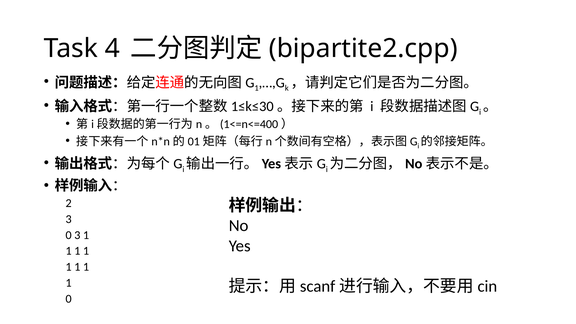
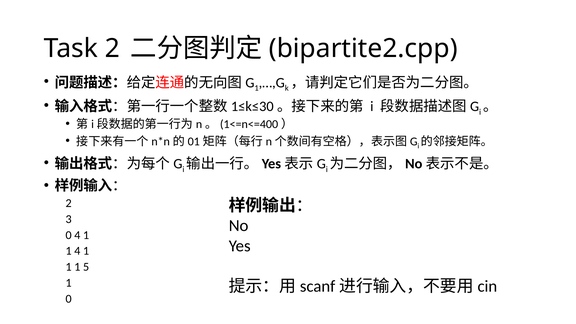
Task 4: 4 -> 2 (112, 48)
0 3: 3 -> 4 (77, 235)
1: 1 -> 4 (77, 251)
1: 1 -> 5 (86, 267)
